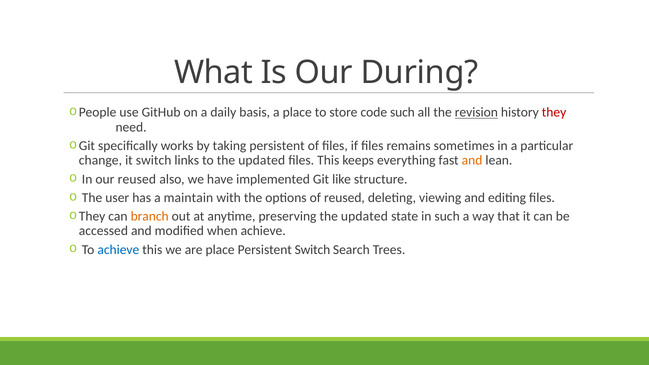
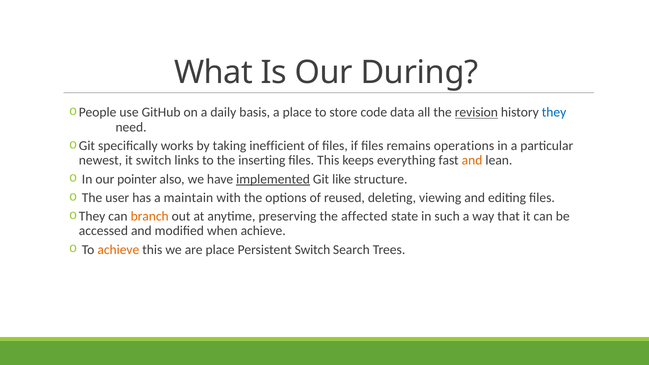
code such: such -> data (402, 113)
they colour: red -> blue (554, 113)
taking persistent: persistent -> inefficient (277, 146)
sometimes: sometimes -> operations (464, 146)
change: change -> newest (100, 160)
to the updated: updated -> inserting (262, 160)
our reused: reused -> pointer (137, 179)
implemented underline: none -> present (273, 179)
preserving the updated: updated -> affected (364, 216)
achieve colour: blue -> orange (118, 250)
